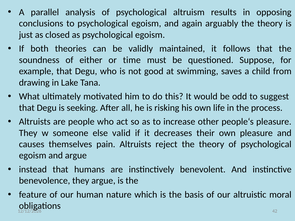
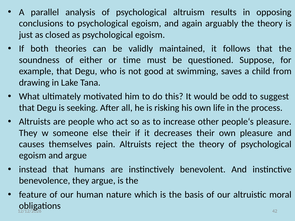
else valid: valid -> their (121, 133)
